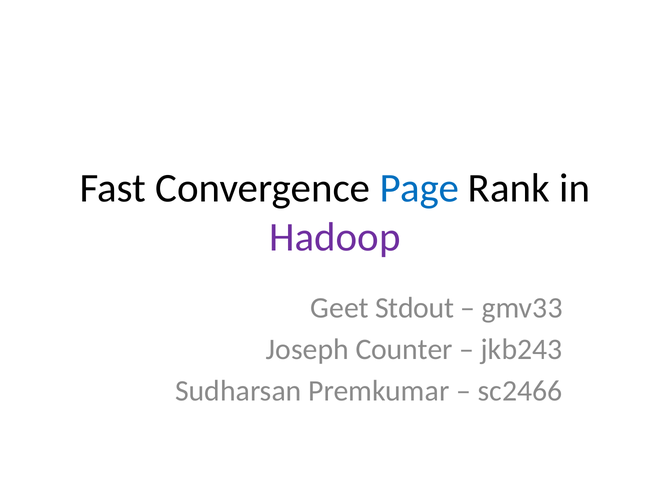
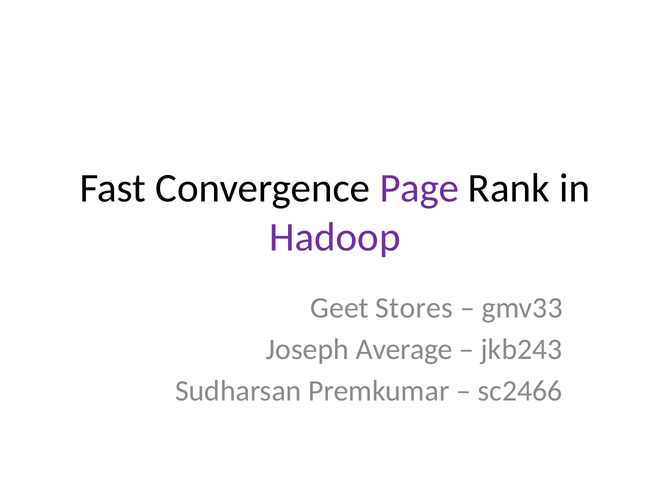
Page colour: blue -> purple (419, 188)
Stdout: Stdout -> Stores (414, 308)
Counter: Counter -> Average (404, 350)
